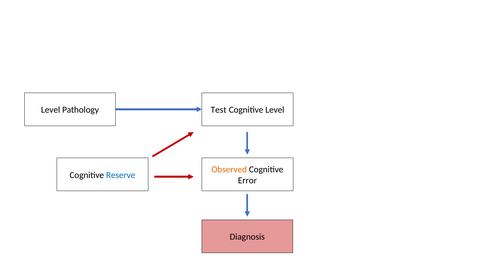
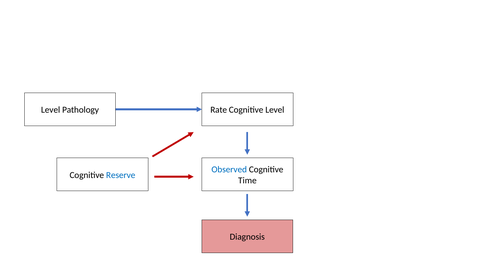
Test: Test -> Rate (219, 110)
Observed colour: orange -> blue (229, 170)
Error: Error -> Time (247, 181)
